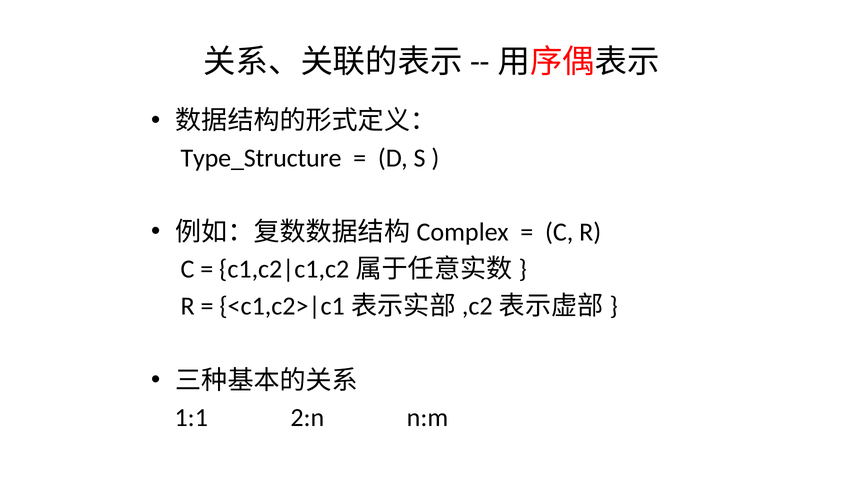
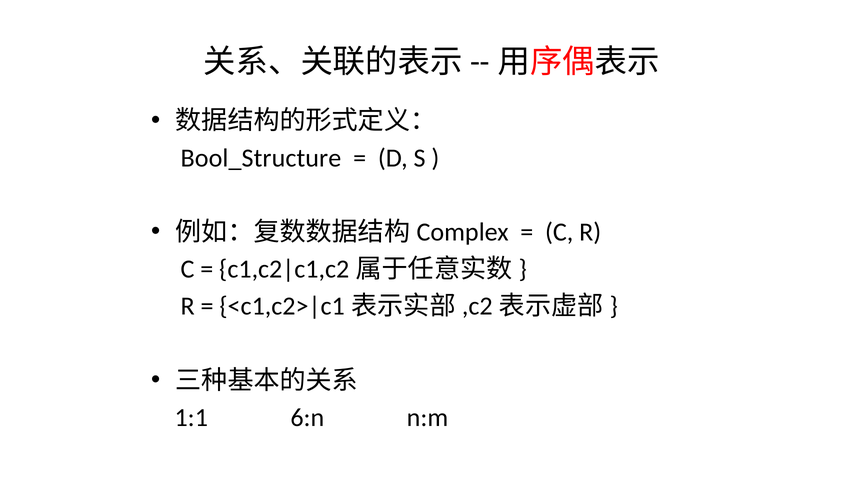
Type_Structure: Type_Structure -> Bool_Structure (261, 158)
2:n: 2:n -> 6:n (307, 417)
